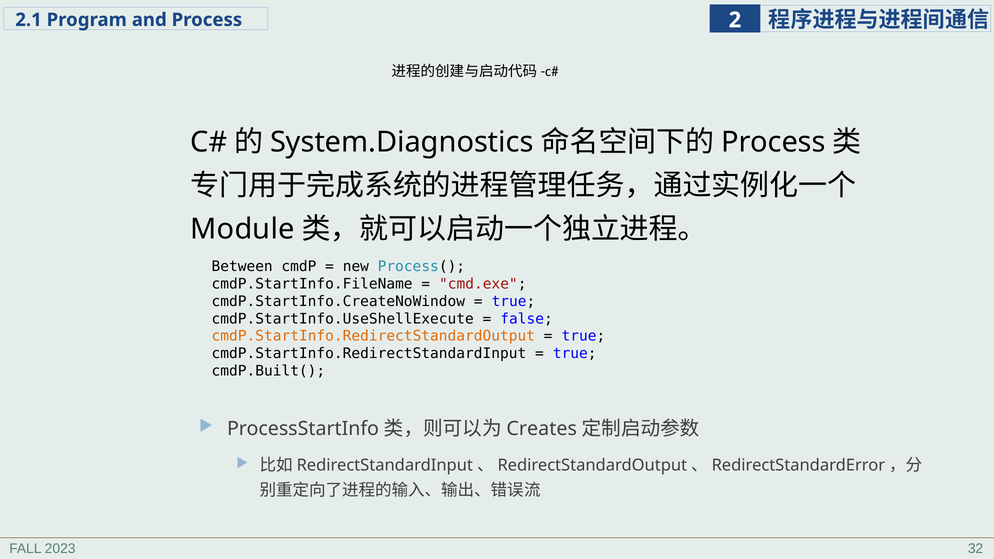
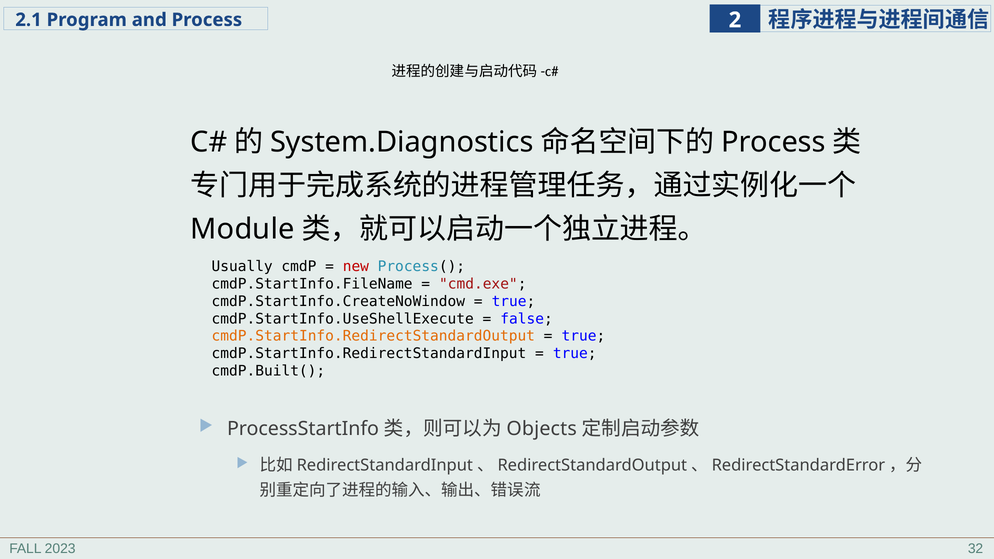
Between: Between -> Usually (242, 267)
new colour: black -> red (356, 267)
Creates: Creates -> Objects (542, 429)
